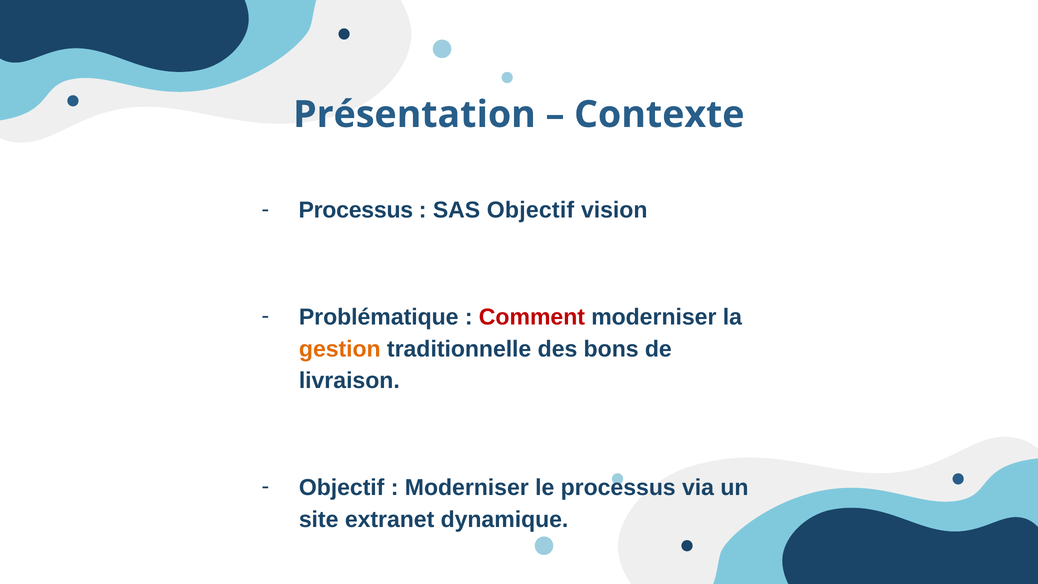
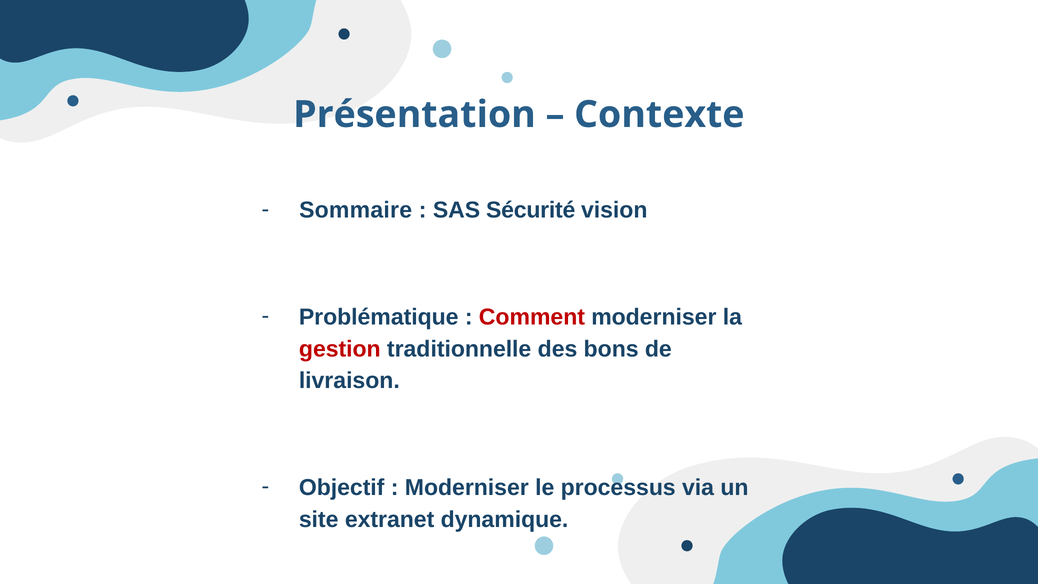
Processus: Processus -> Sommaire (356, 210)
SAS Objectif: Objectif -> Sécurité (531, 210)
gestion colour: orange -> red (340, 349)
